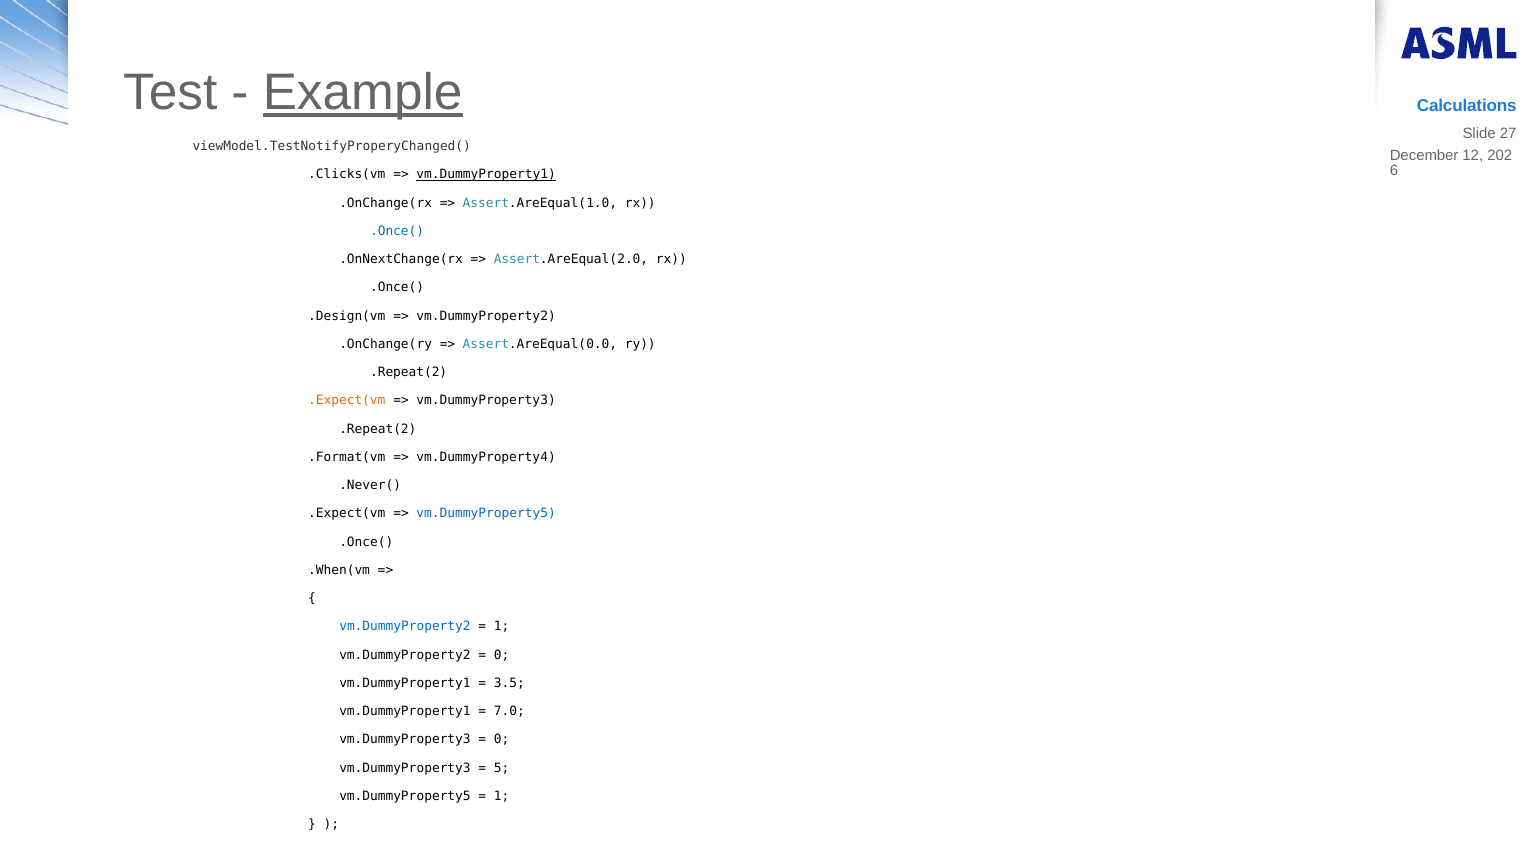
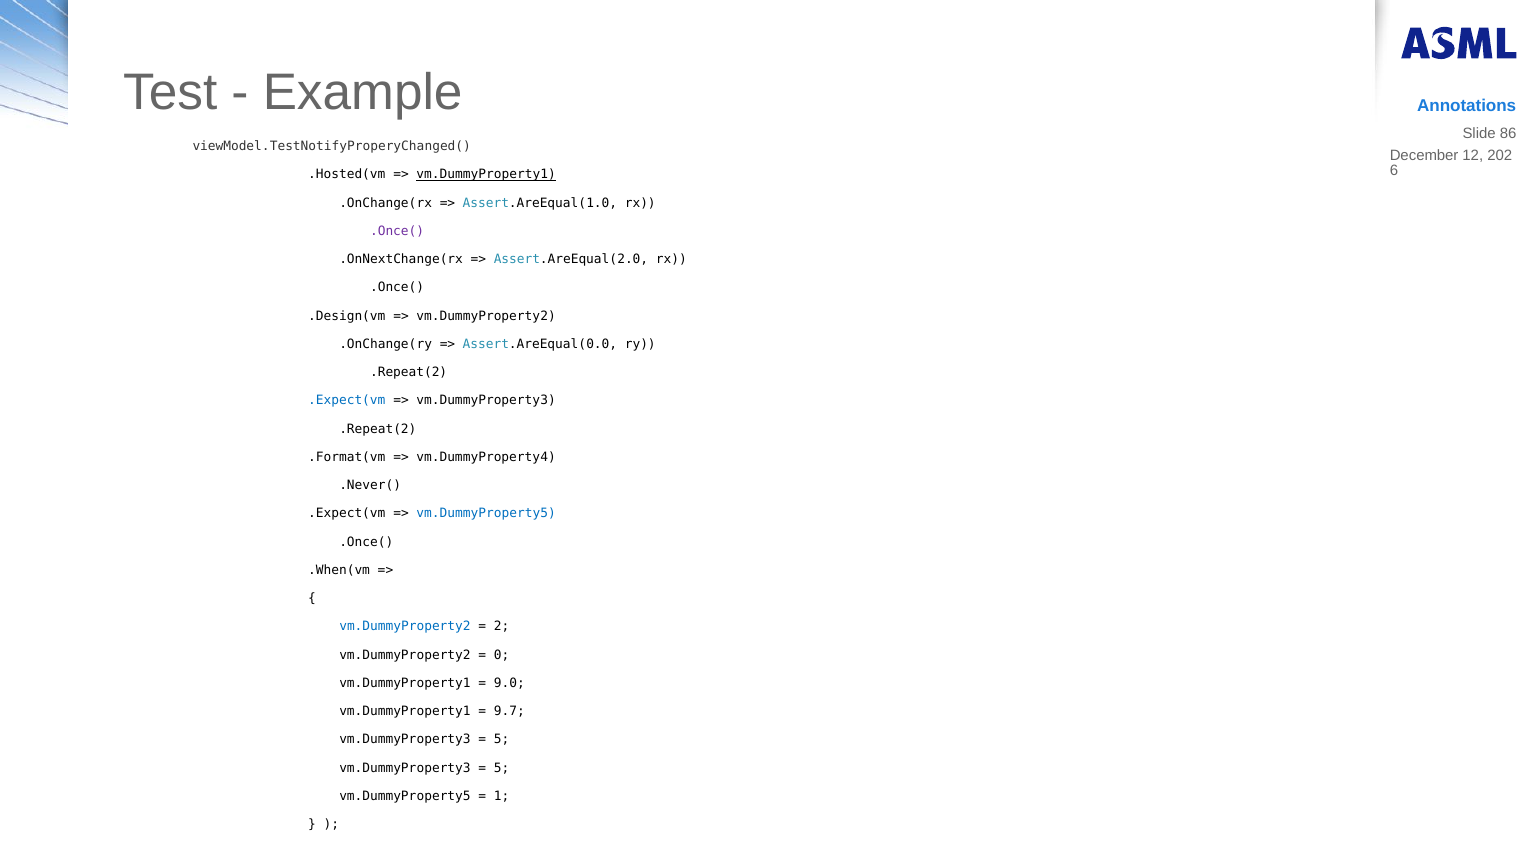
Example underline: present -> none (363, 93)
Calculations: Calculations -> Annotations (1467, 106)
27: 27 -> 86 (1508, 134)
.Clicks(vm: .Clicks(vm -> .Hosted(vm (347, 175)
.Once( colour: blue -> purple (397, 231)
.Expect(vm colour: orange -> blue (347, 401)
1: 1 -> 2 (502, 627)
3.5: 3.5 -> 9.0 (509, 683)
7.0: 7.0 -> 9.7 (509, 712)
0: 0 -> 5 (502, 740)
